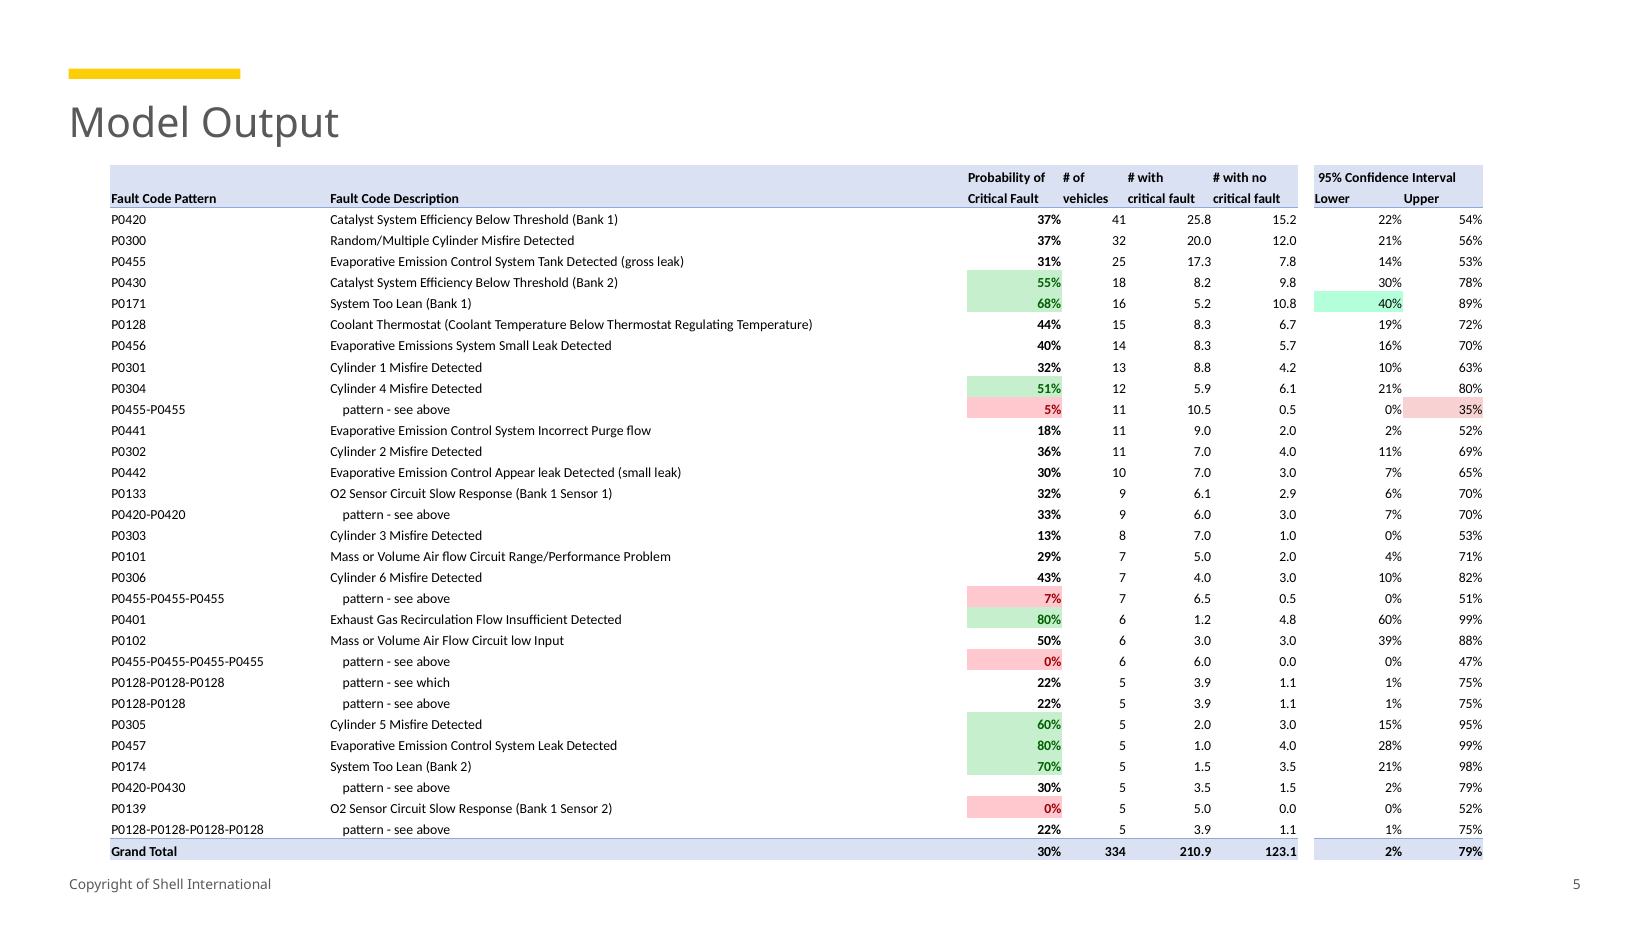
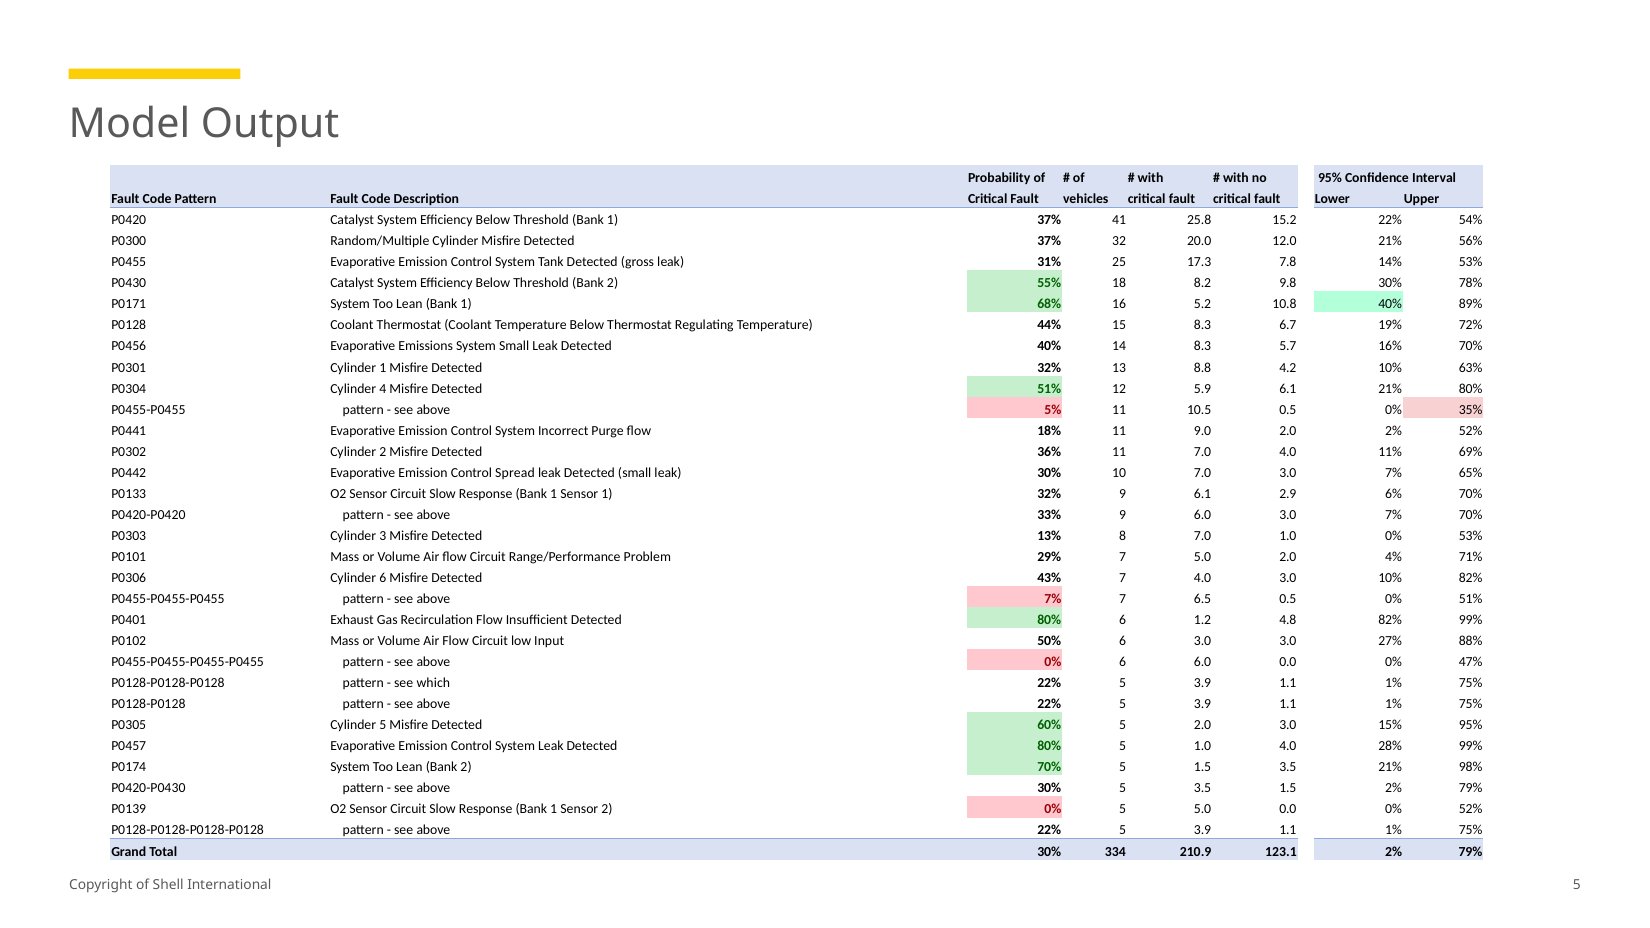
Appear: Appear -> Spread (515, 473)
4.8 60%: 60% -> 82% (1390, 620)
39%: 39% -> 27% (1390, 641)
